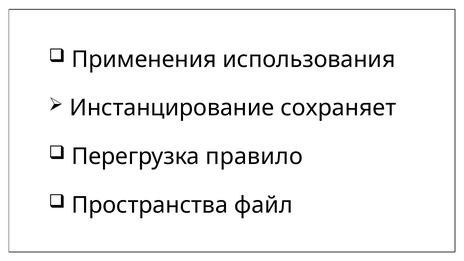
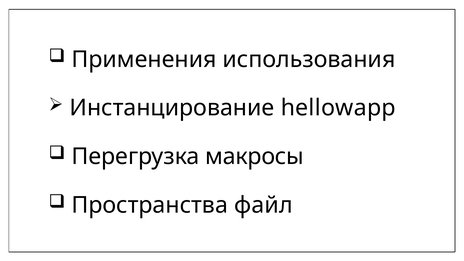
сохраняет: сохраняет -> hellowapp (338, 108)
правило: правило -> макросы (254, 156)
